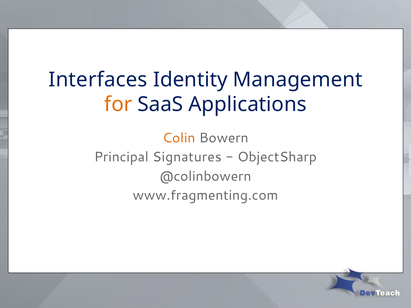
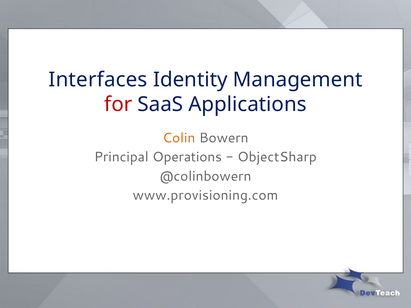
for colour: orange -> red (118, 105)
Signatures: Signatures -> Operations (187, 157)
www.fragmenting.com: www.fragmenting.com -> www.provisioning.com (205, 195)
